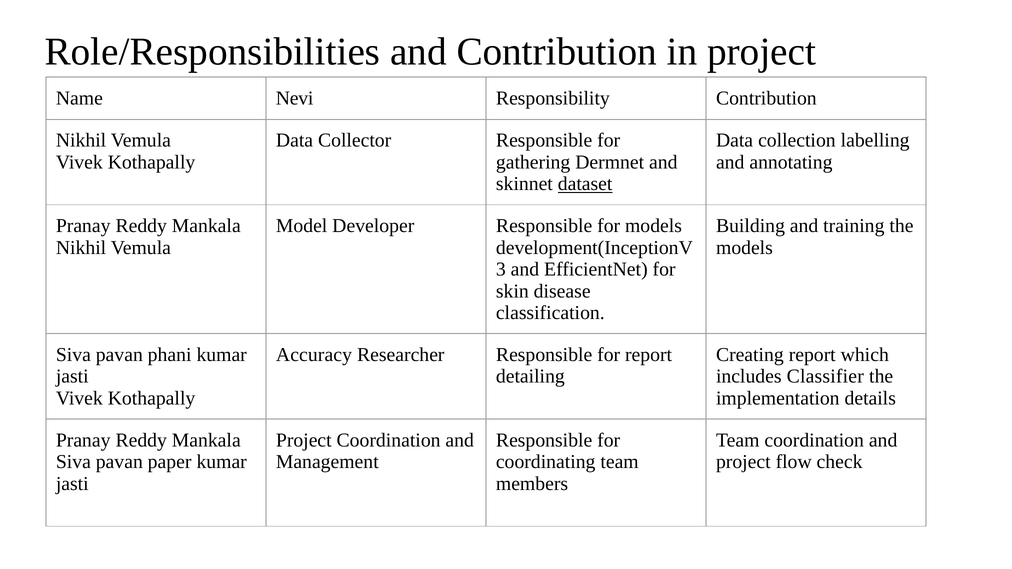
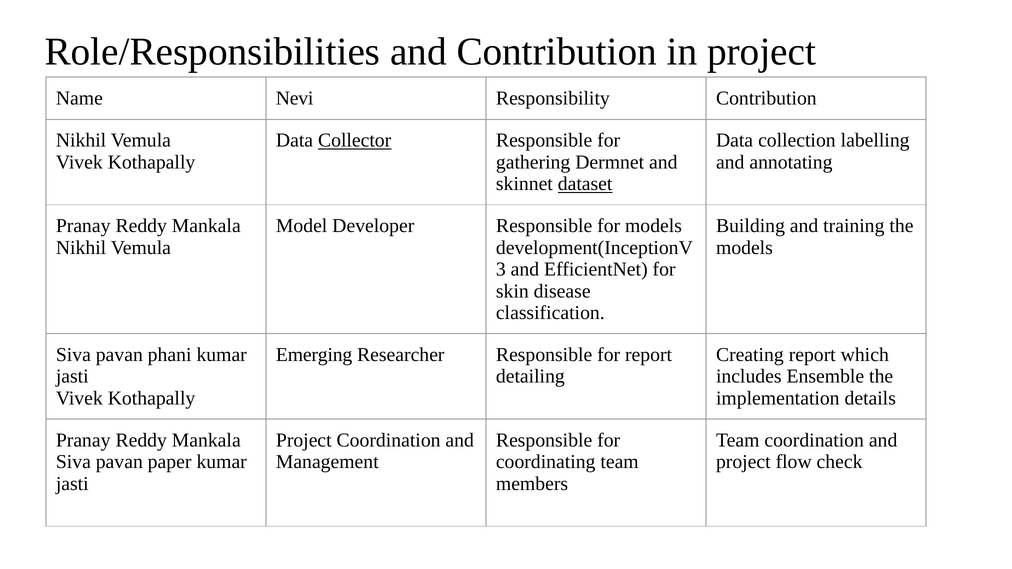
Collector underline: none -> present (355, 140)
Accuracy: Accuracy -> Emerging (314, 355)
Classifier: Classifier -> Ensemble (825, 377)
